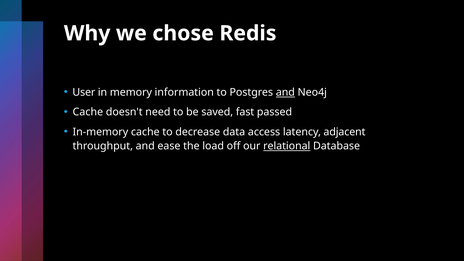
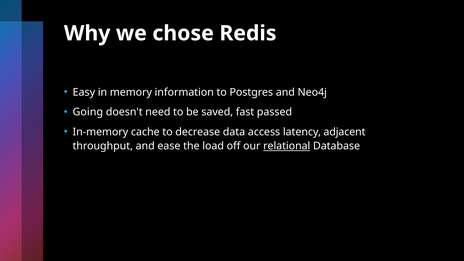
User: User -> Easy (84, 92)
and underline: present -> none (285, 92)
Cache: Cache -> Going (88, 112)
